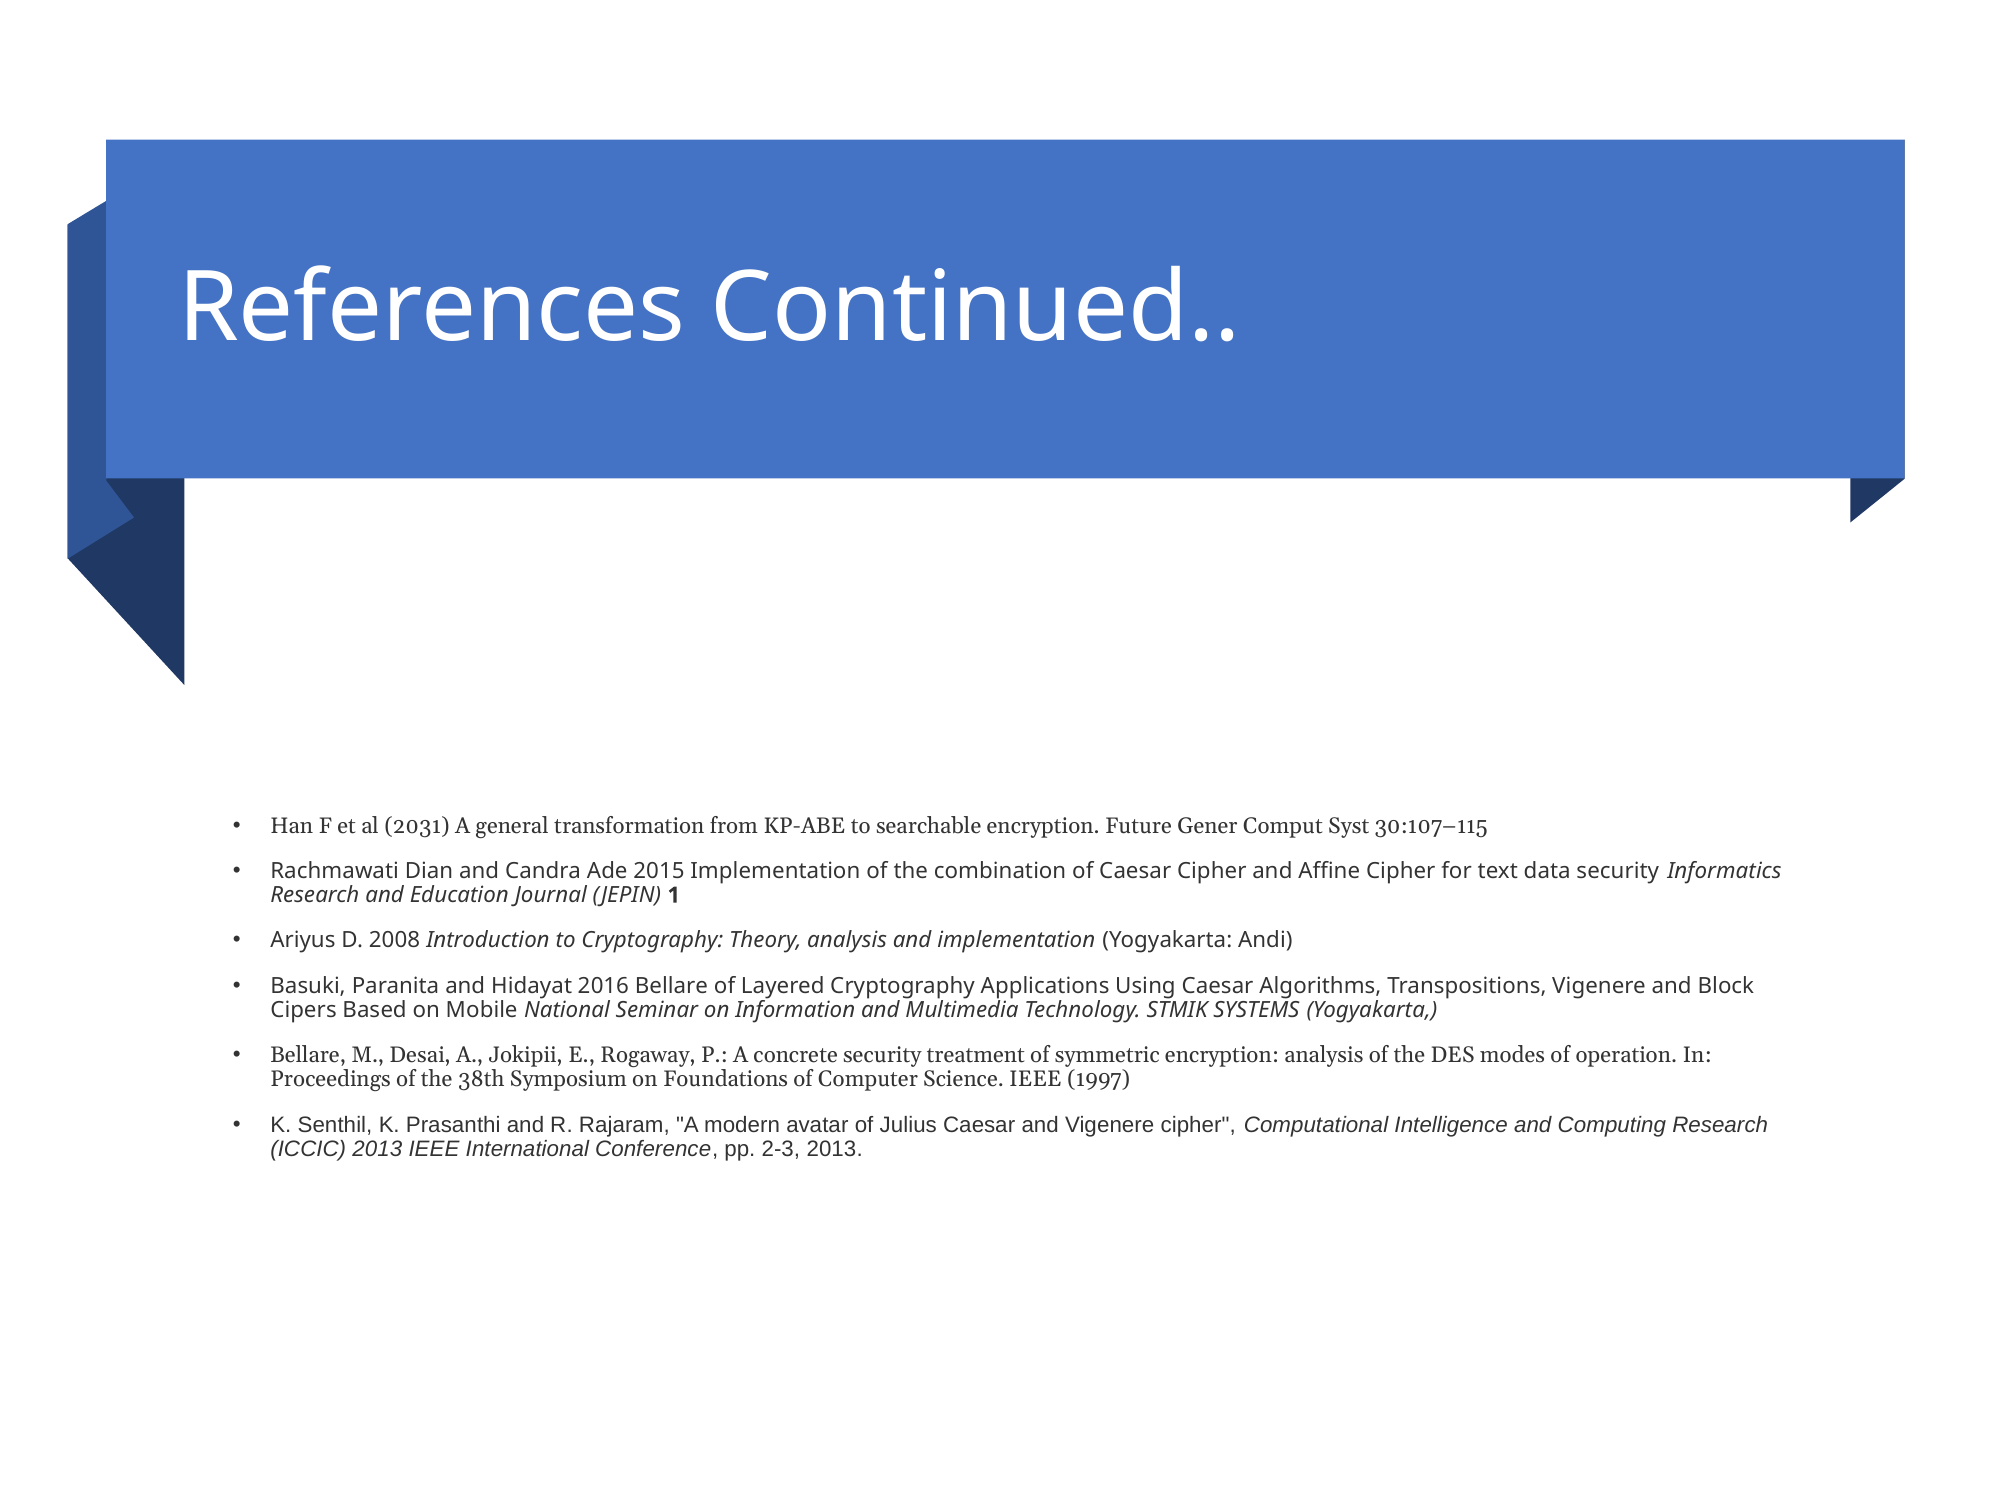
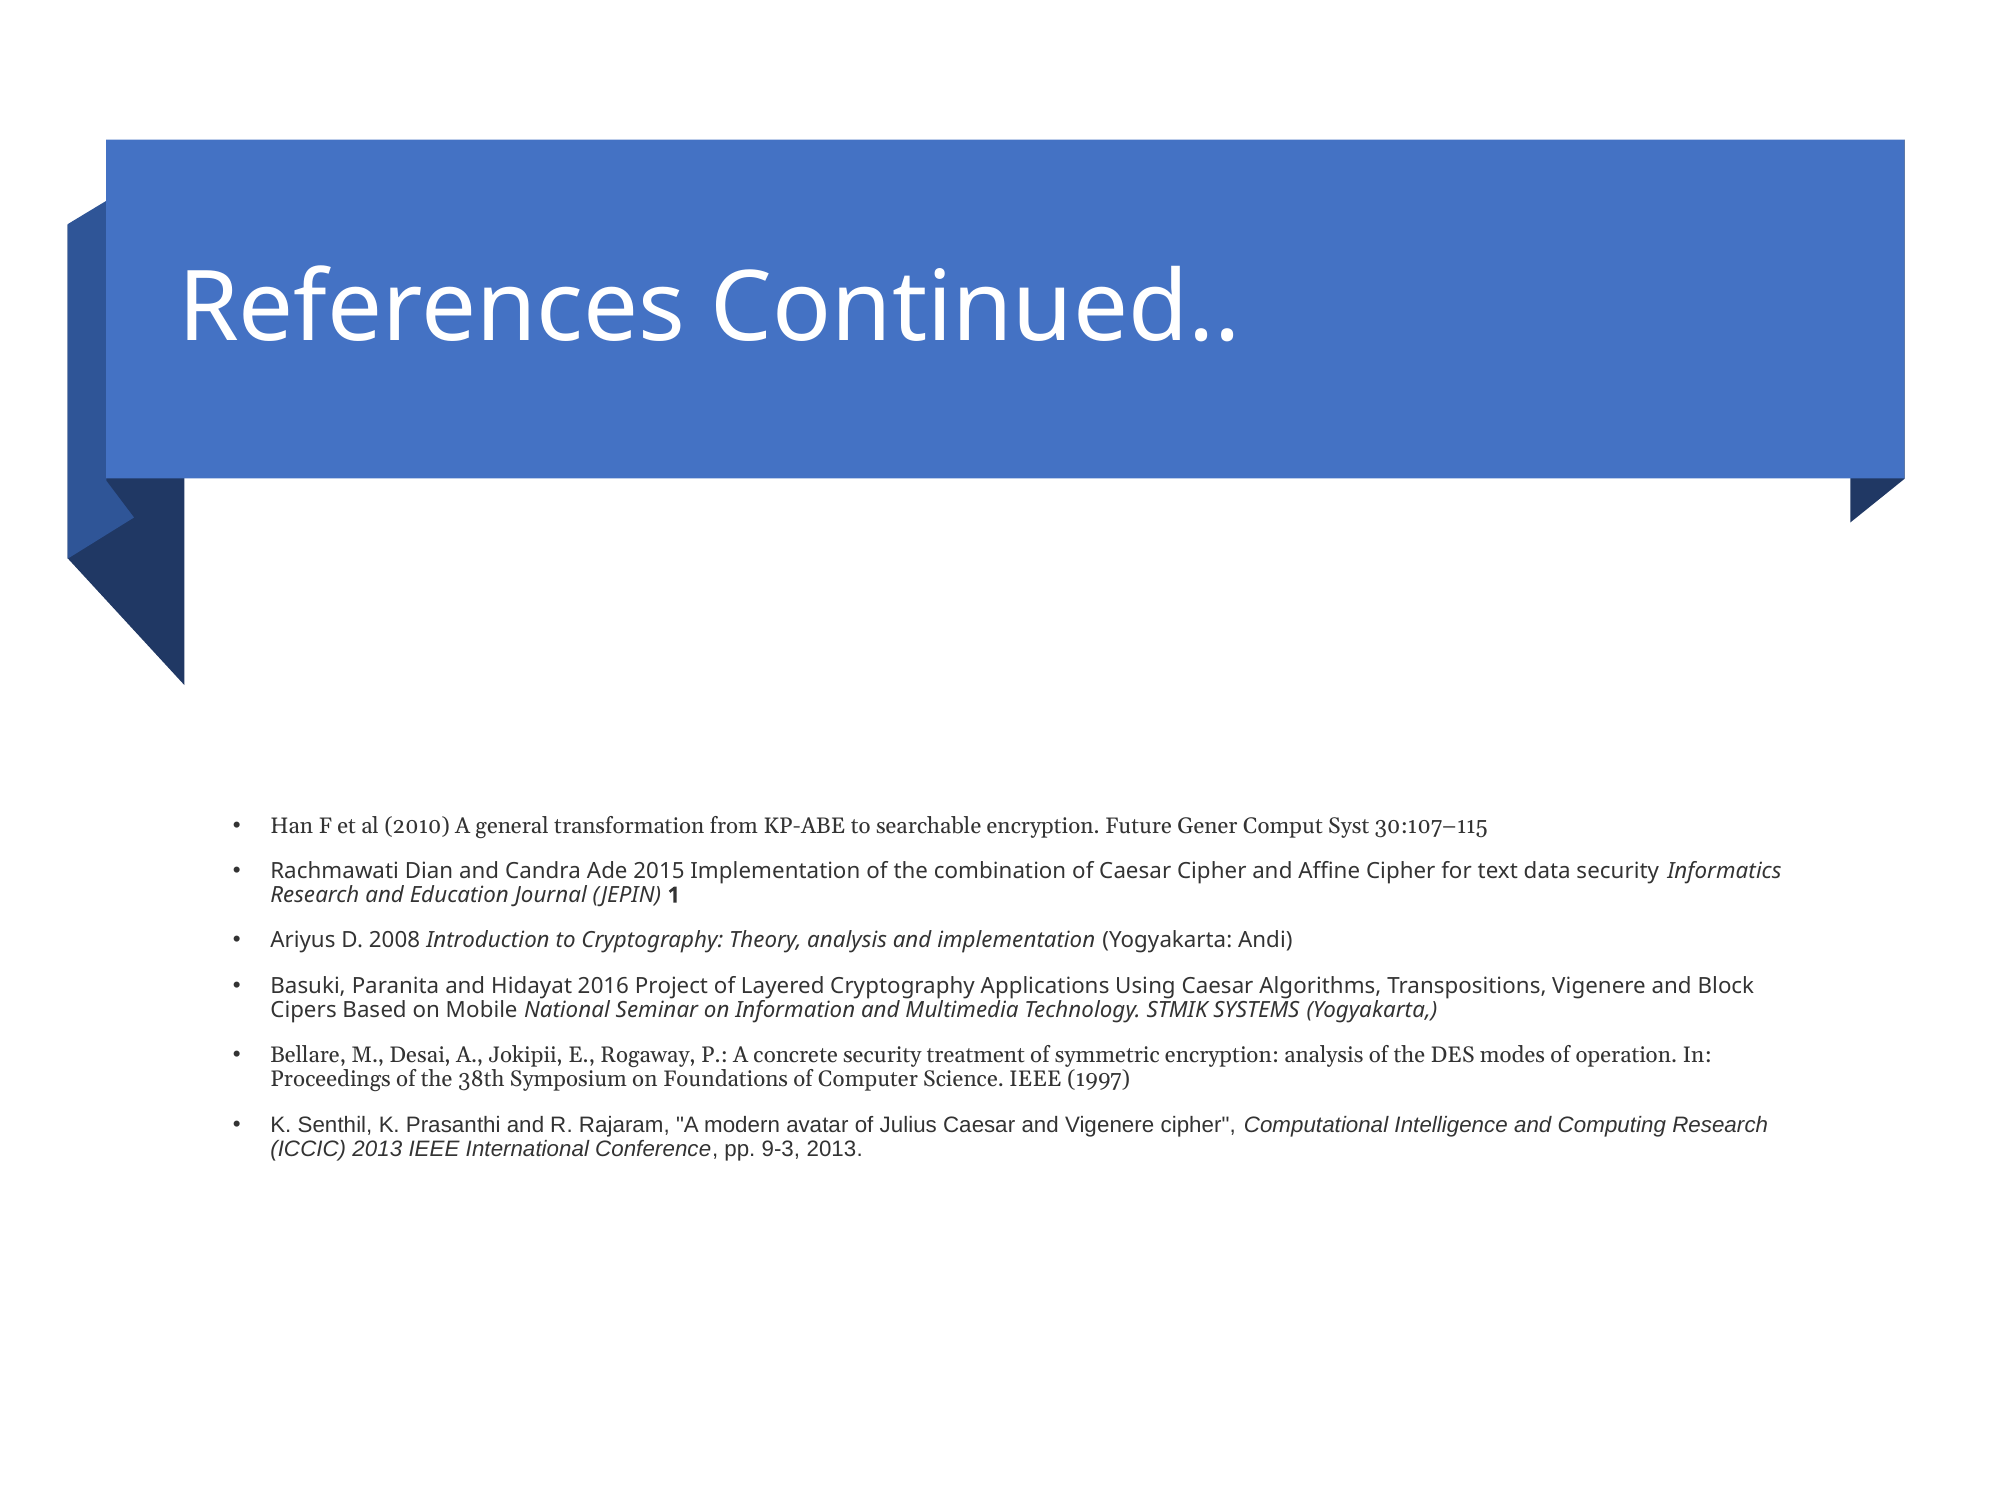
2031: 2031 -> 2010 (417, 826)
2016 Bellare: Bellare -> Project (671, 986)
2-3: 2-3 -> 9-3 (781, 1149)
